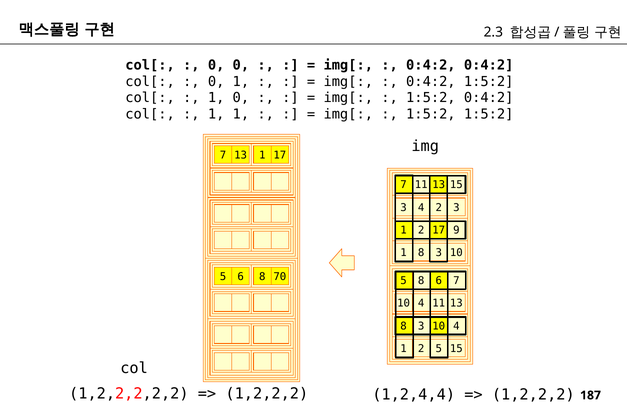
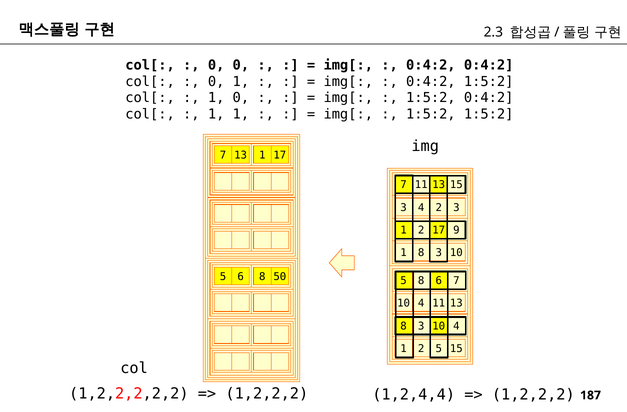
70: 70 -> 50 (280, 277)
